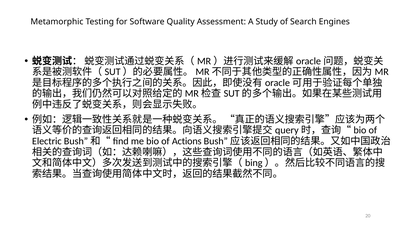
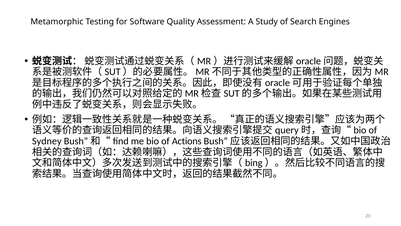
Electric: Electric -> Sydney (47, 141)
